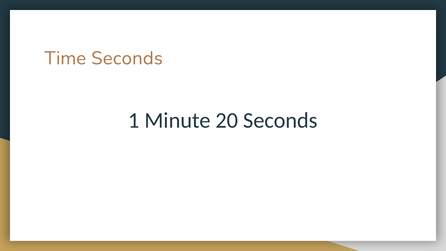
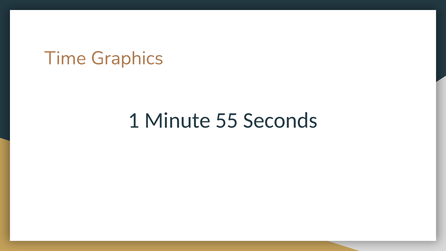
Time Seconds: Seconds -> Graphics (127, 58)
20: 20 -> 55 (227, 121)
